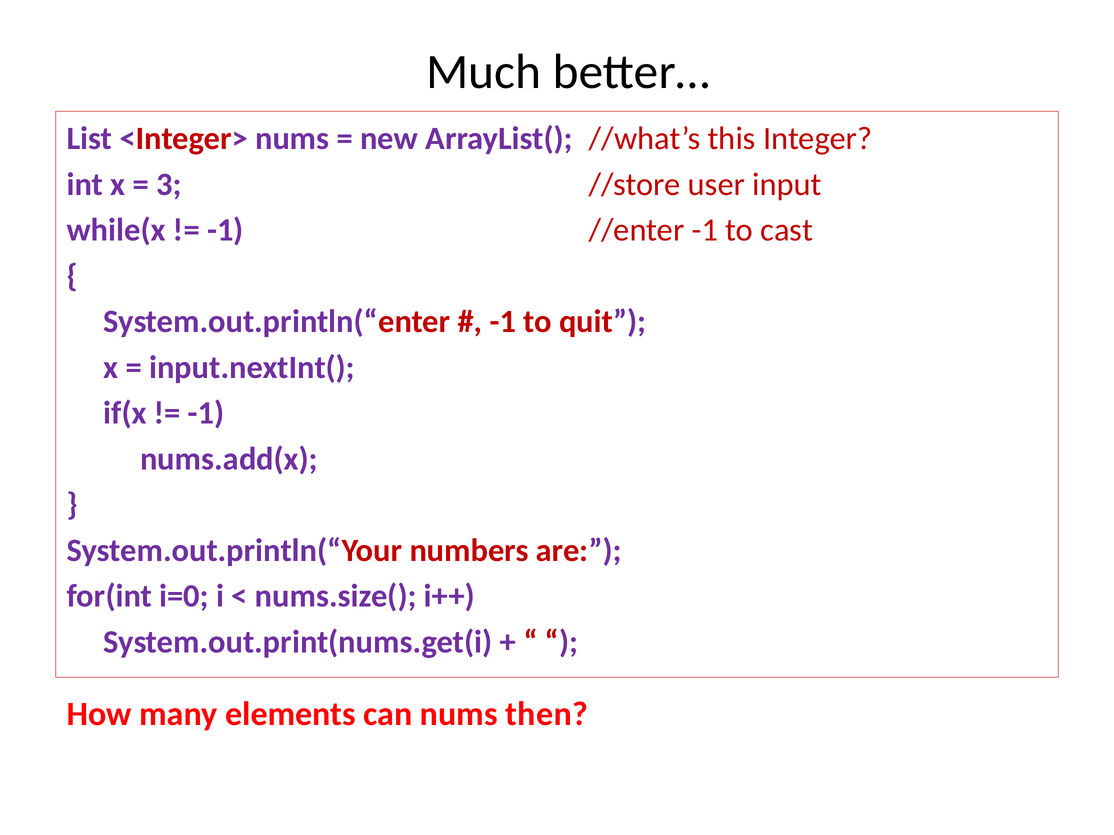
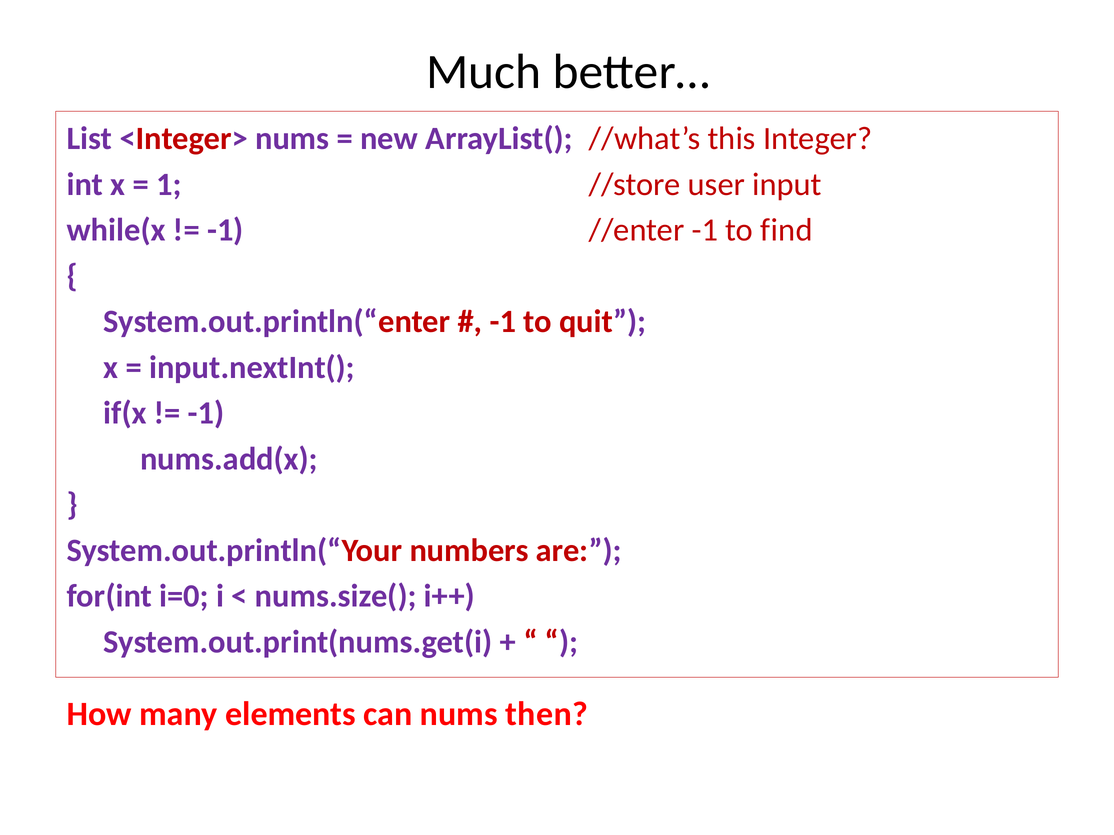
3: 3 -> 1 (169, 185)
cast: cast -> find (786, 230)
